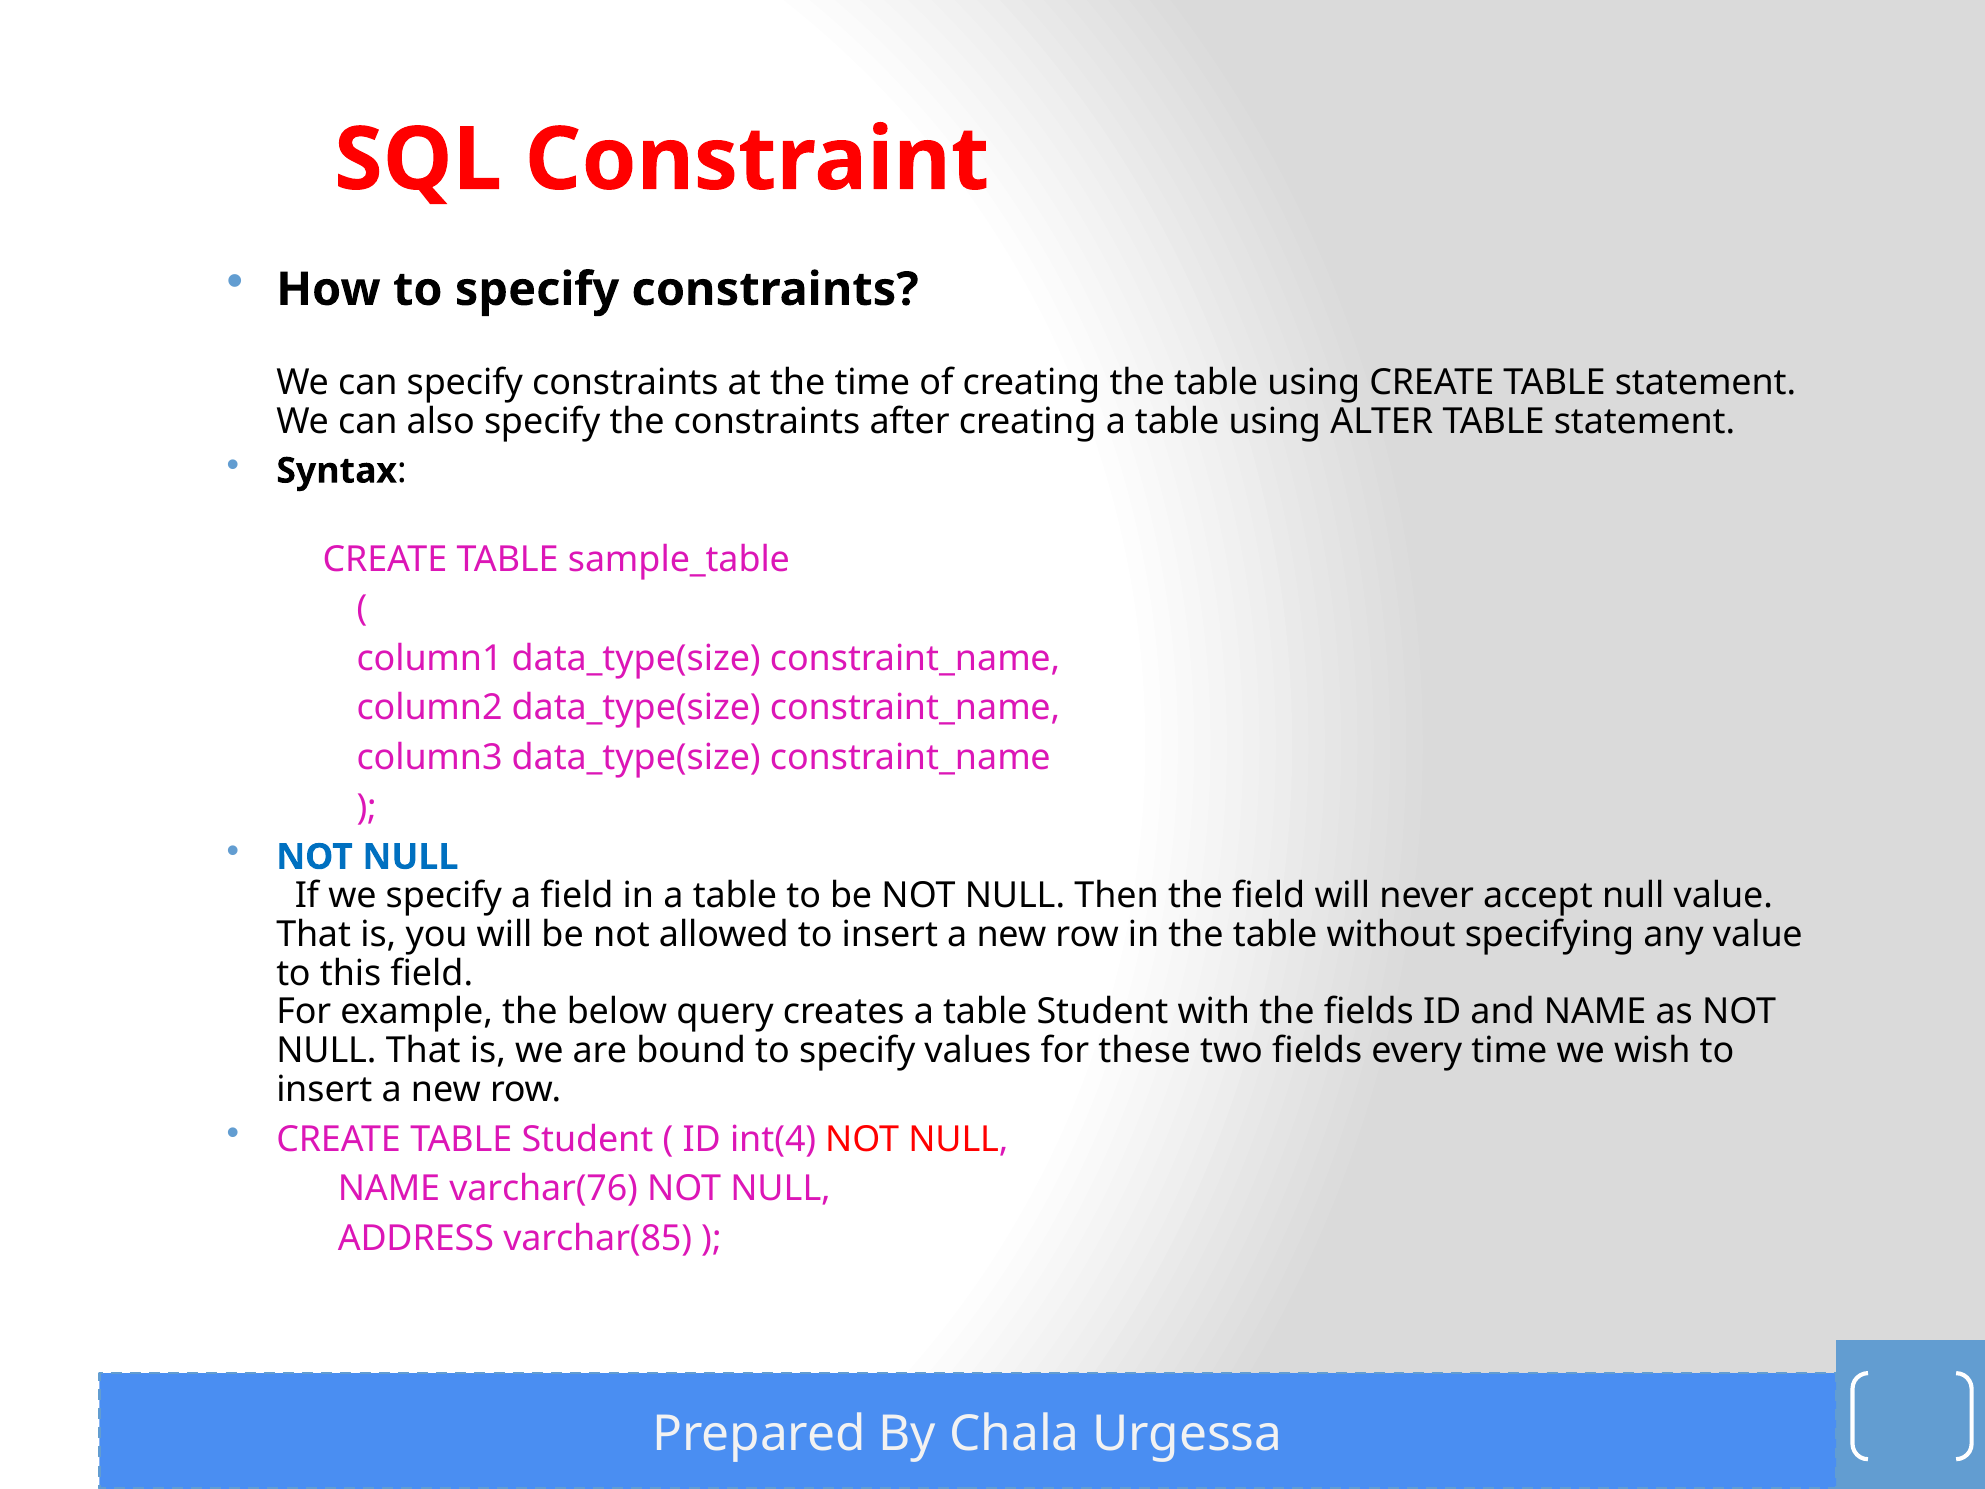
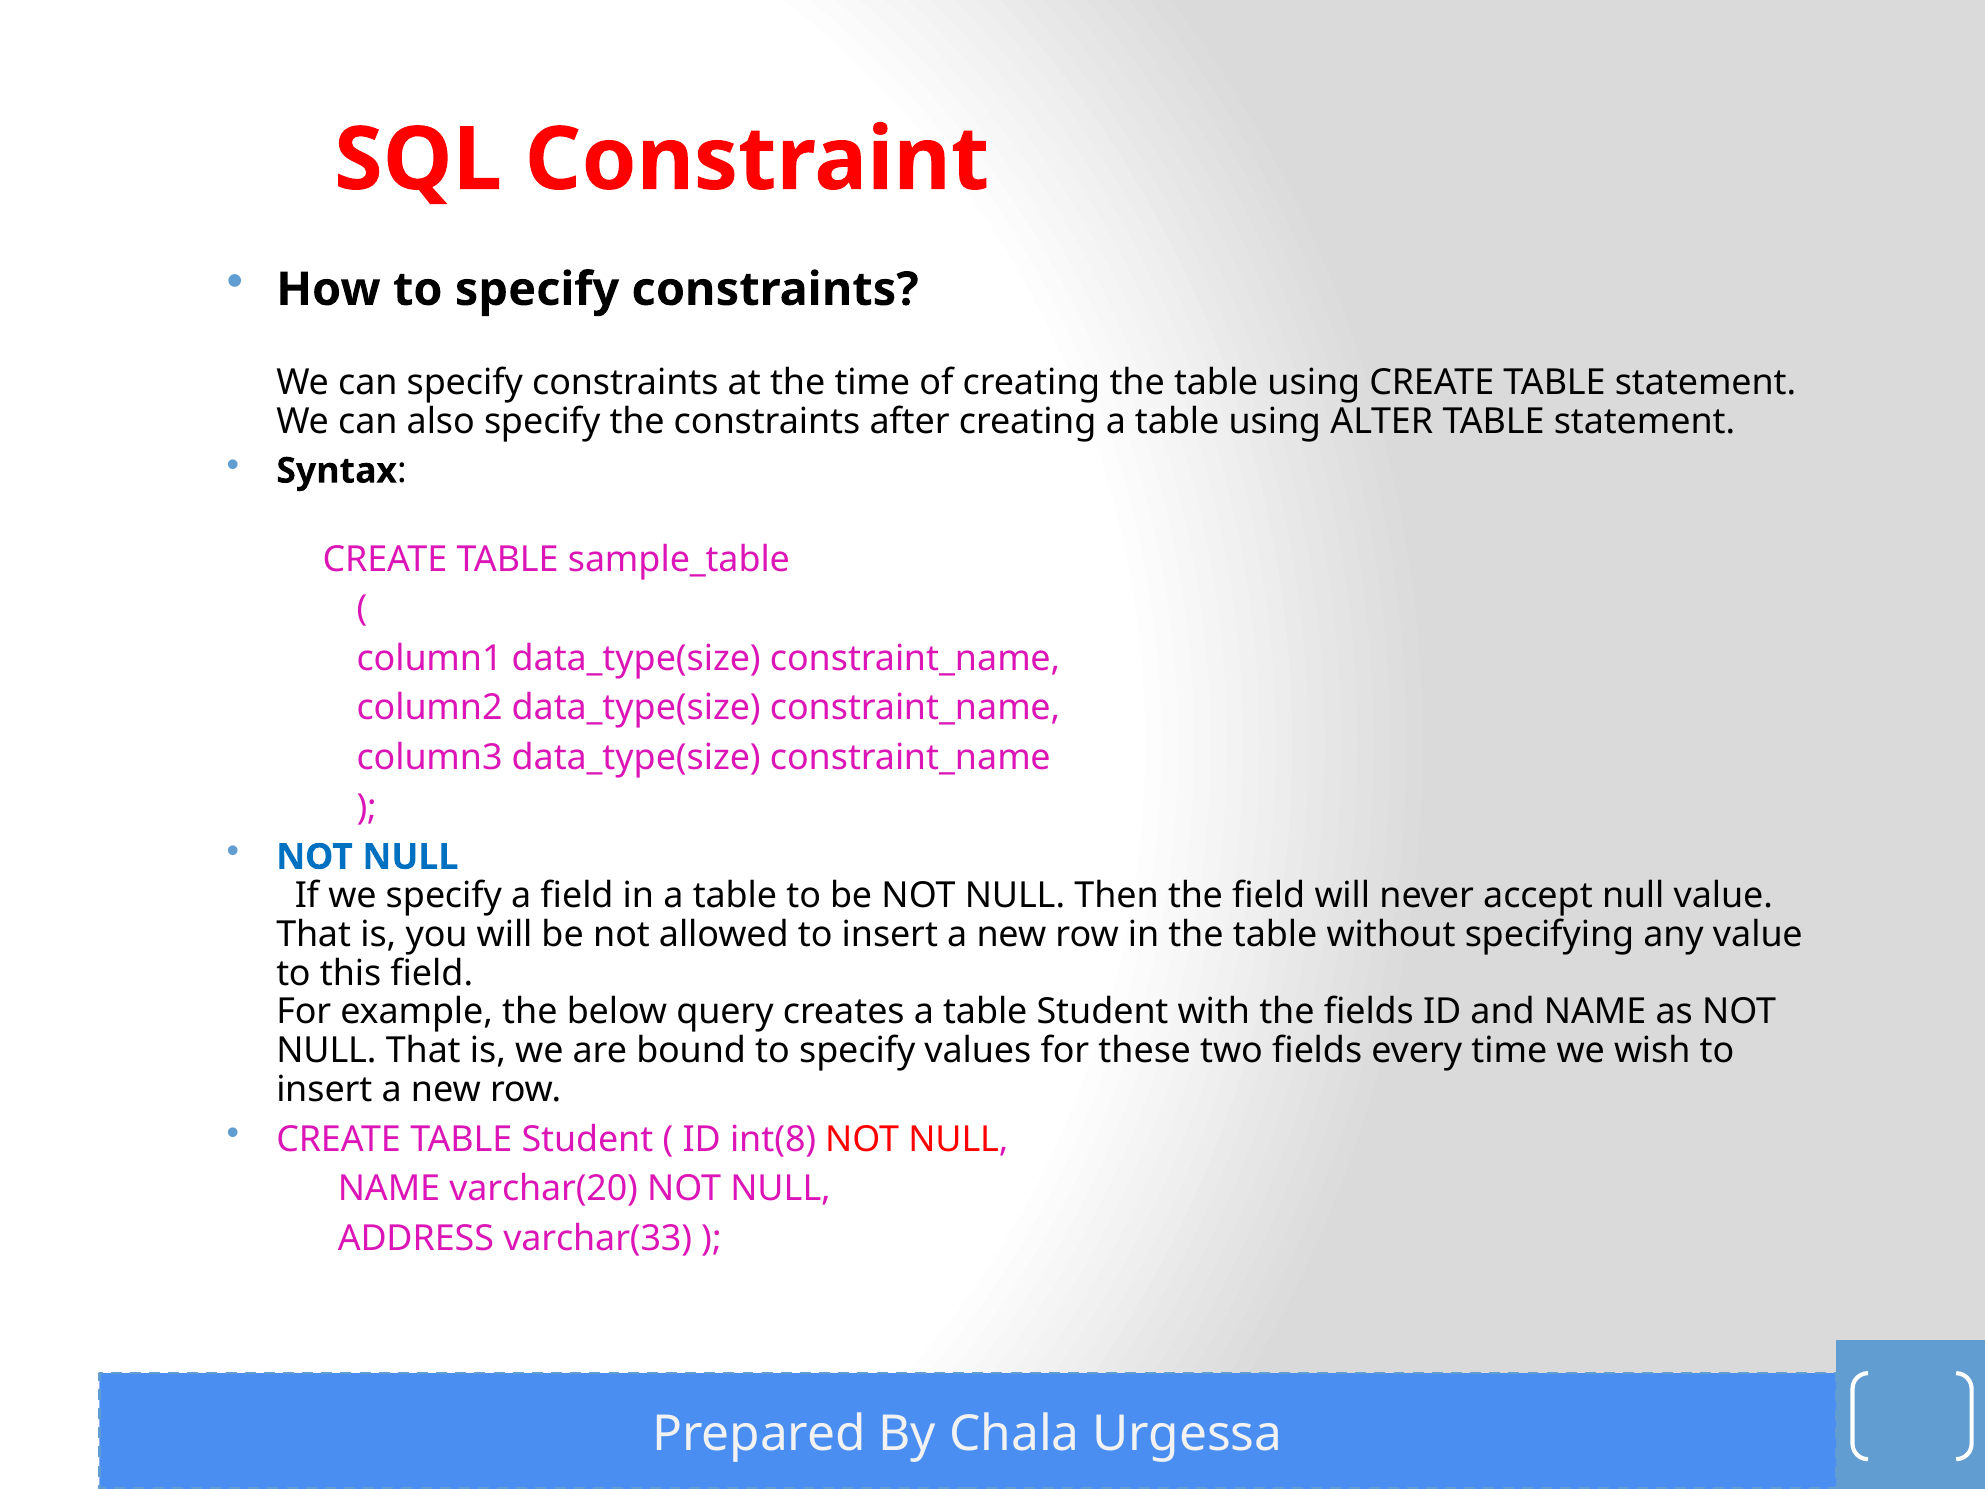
int(4: int(4 -> int(8 (773, 1139)
varchar(76: varchar(76 -> varchar(20 (544, 1189)
varchar(85: varchar(85 -> varchar(33 (598, 1238)
